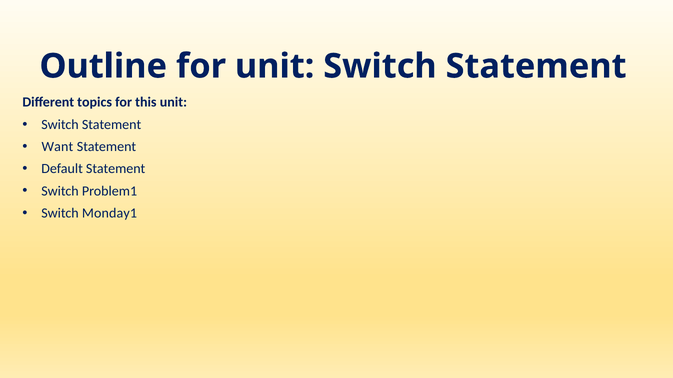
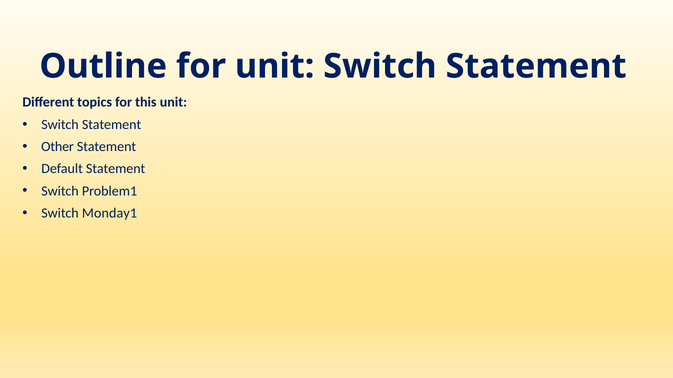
Want: Want -> Other (58, 147)
